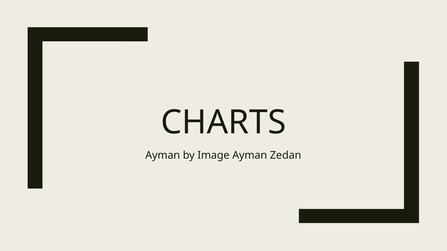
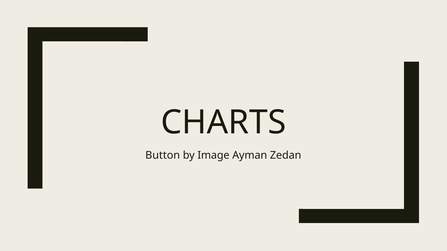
Ayman: Ayman -> Button (163, 155)
